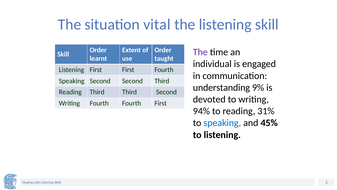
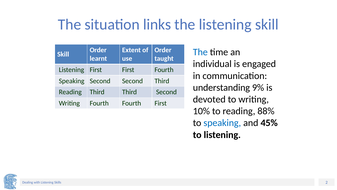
vital: vital -> links (157, 24)
The colour: purple -> blue (200, 52)
94%: 94% -> 10% (201, 111)
31%: 31% -> 88% (266, 111)
